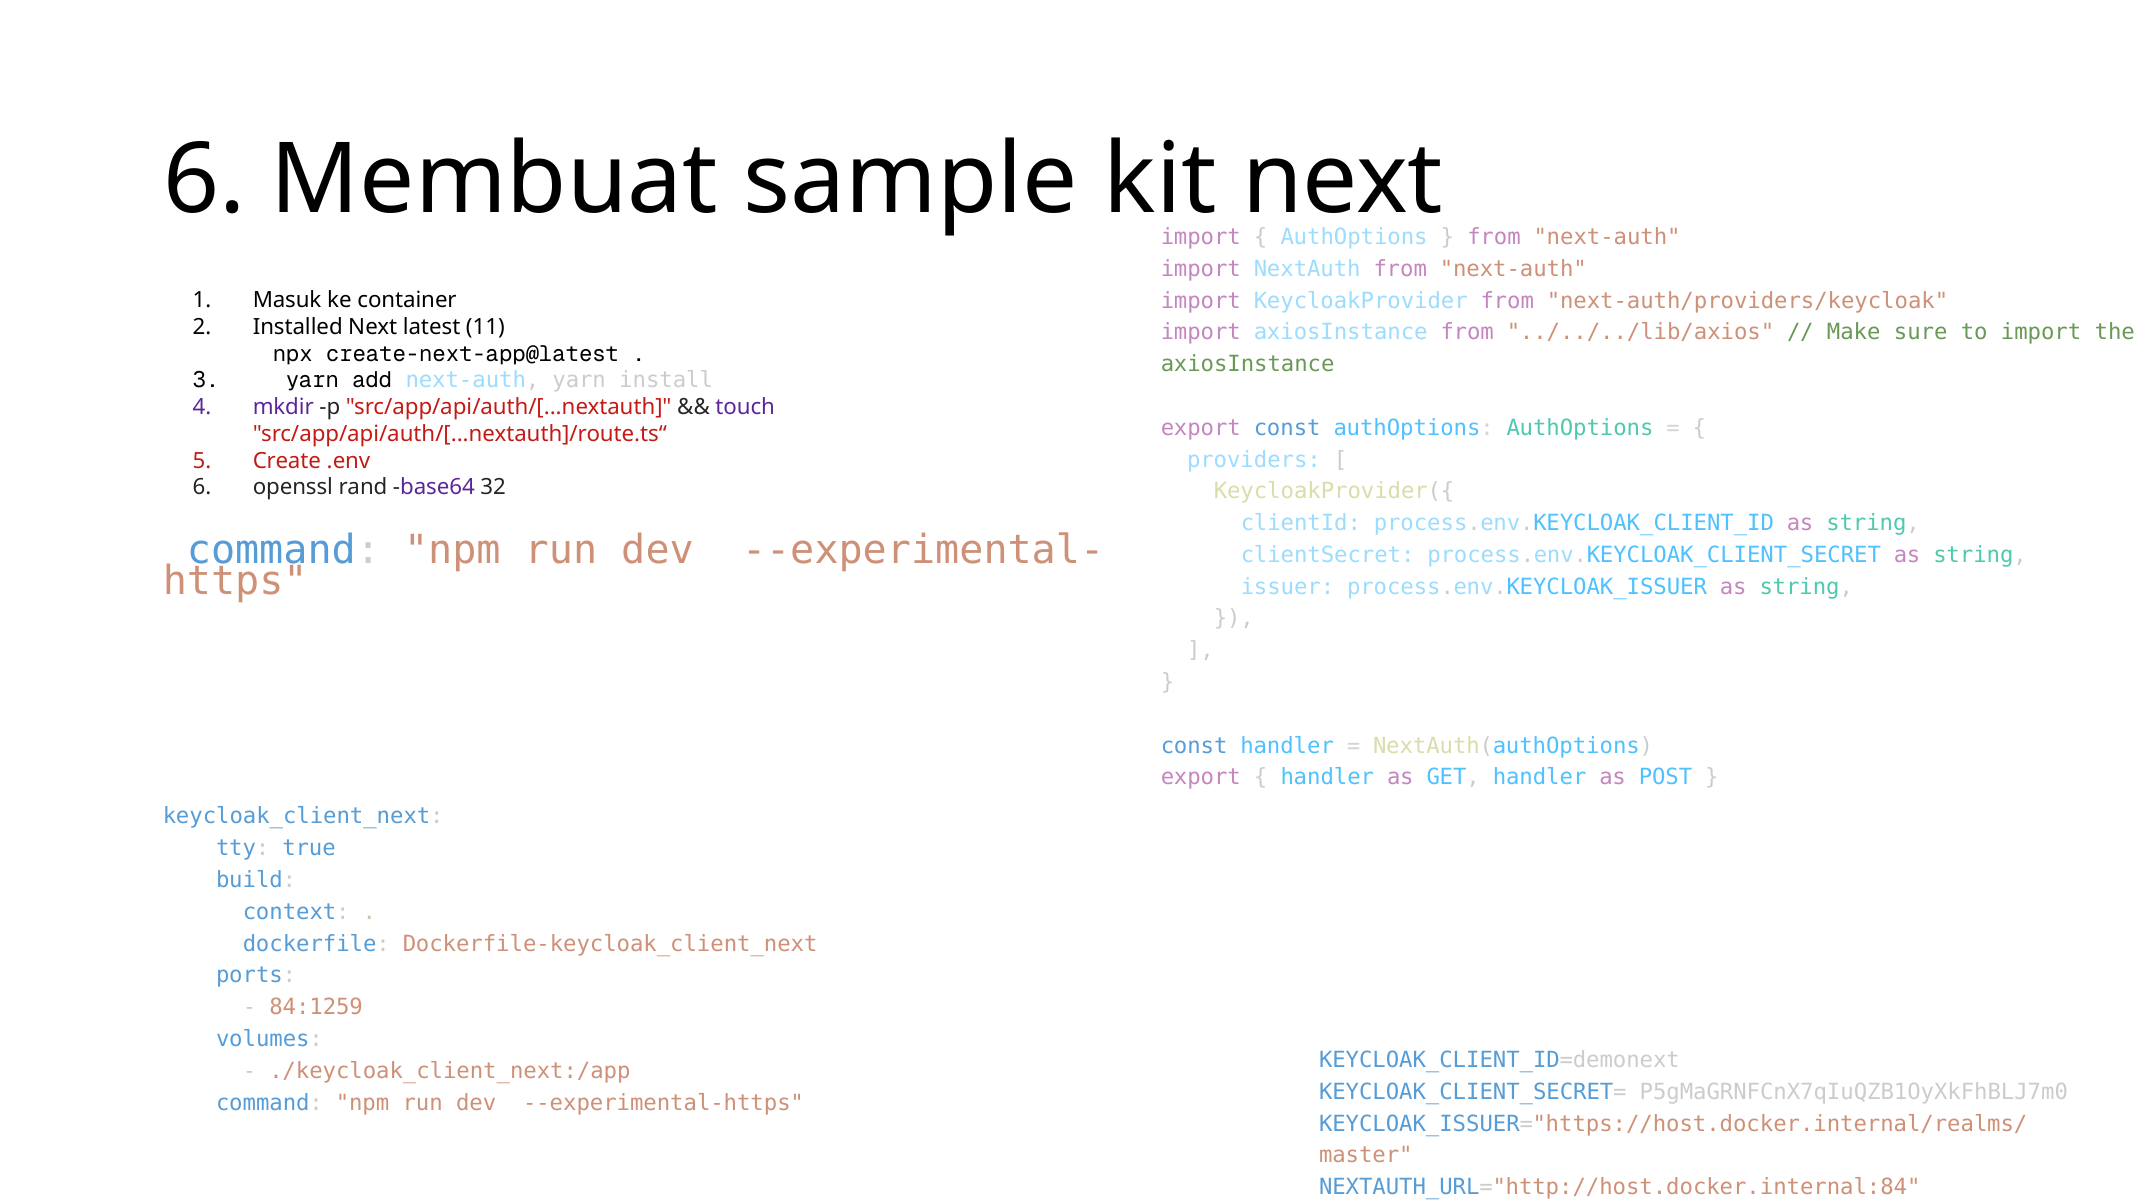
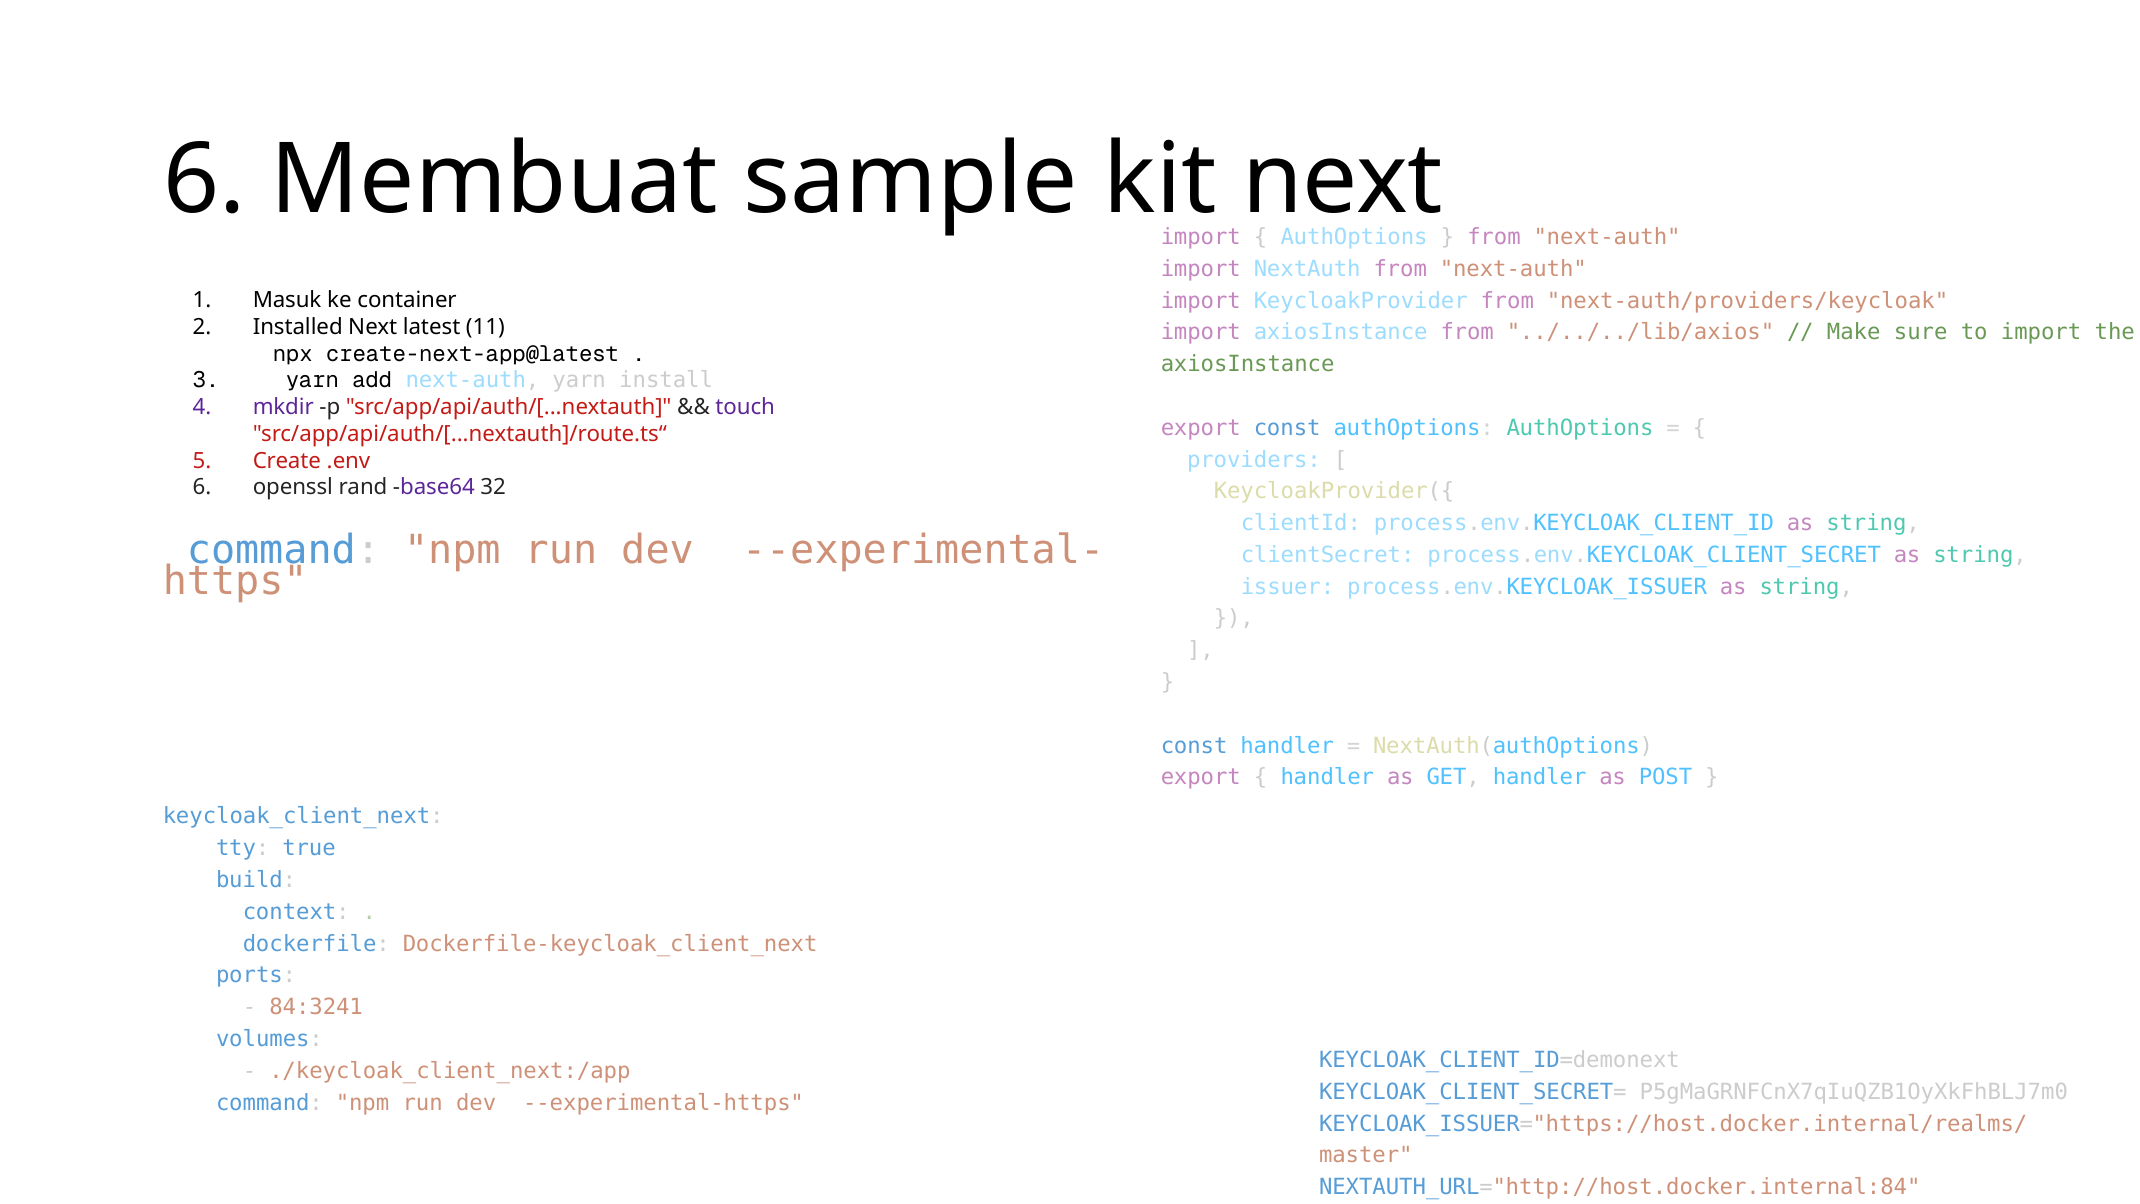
84:1259: 84:1259 -> 84:3241 (316, 1007)
